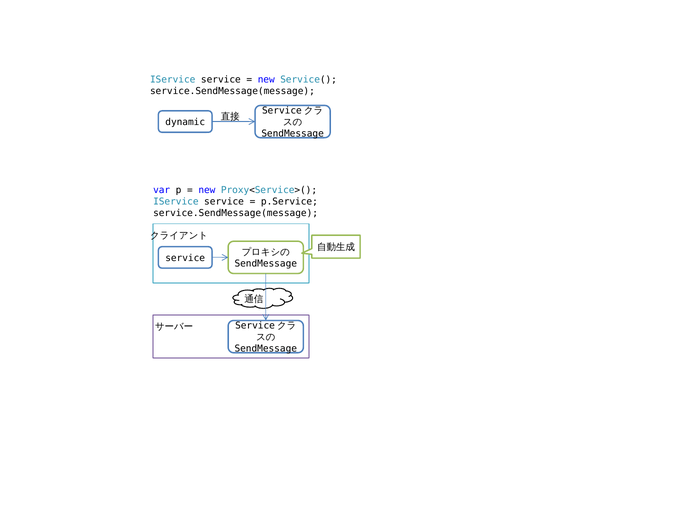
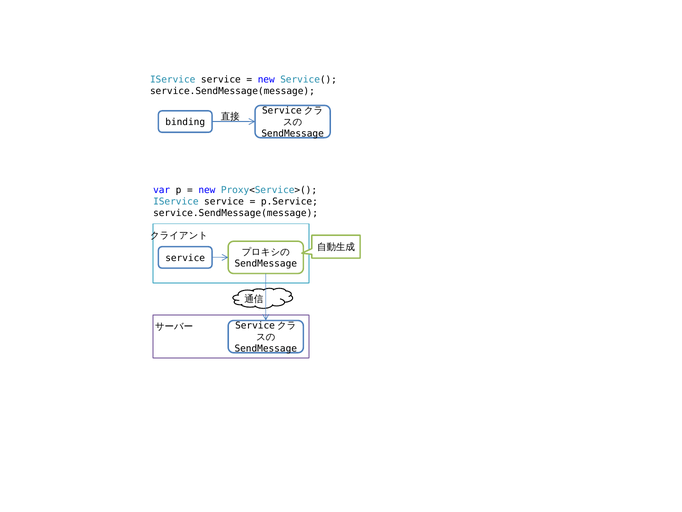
dynamic: dynamic -> binding (185, 122)
